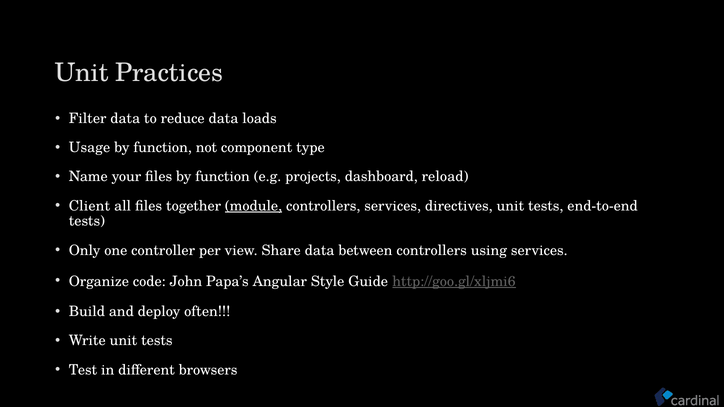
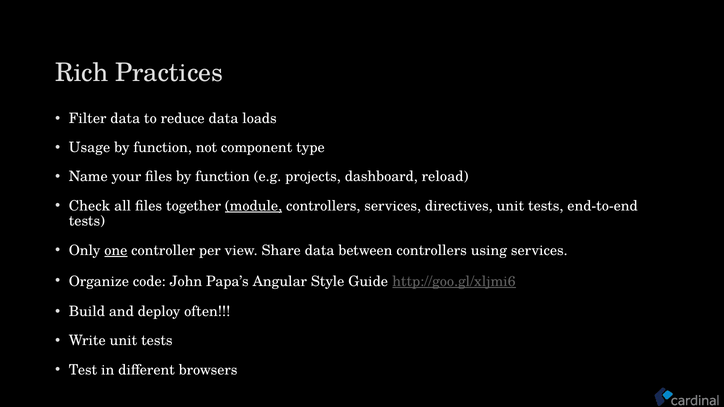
Unit: Unit -> Rich (82, 73)
Client: Client -> Check (89, 206)
one underline: none -> present (116, 250)
